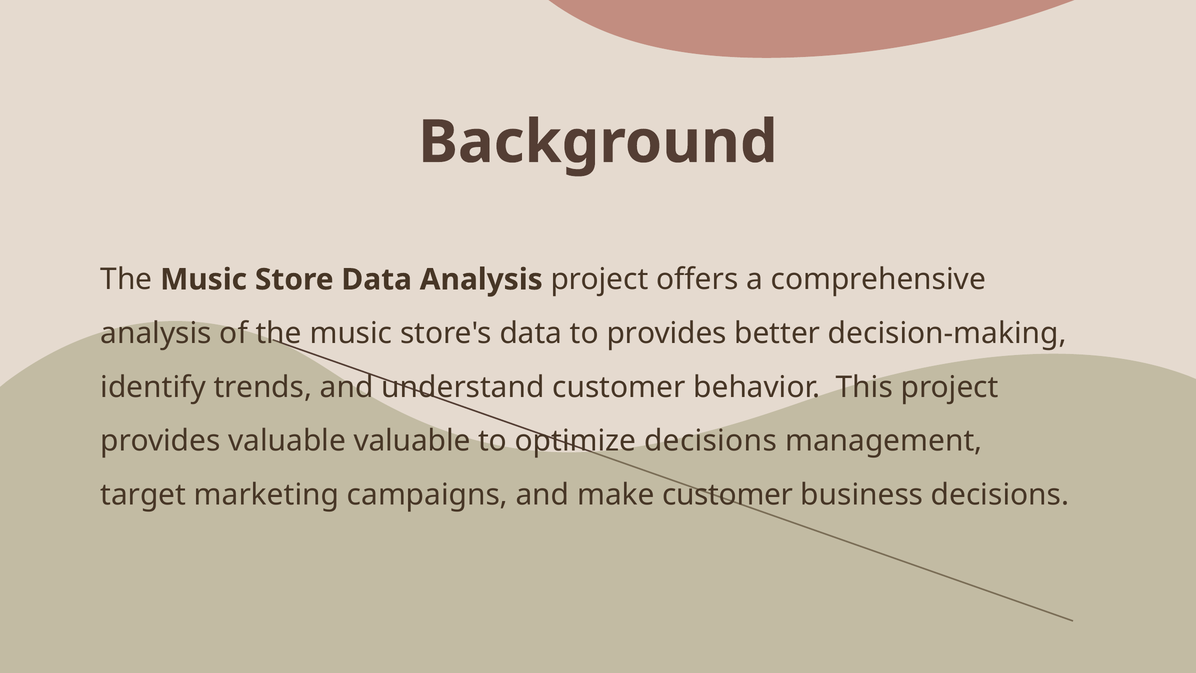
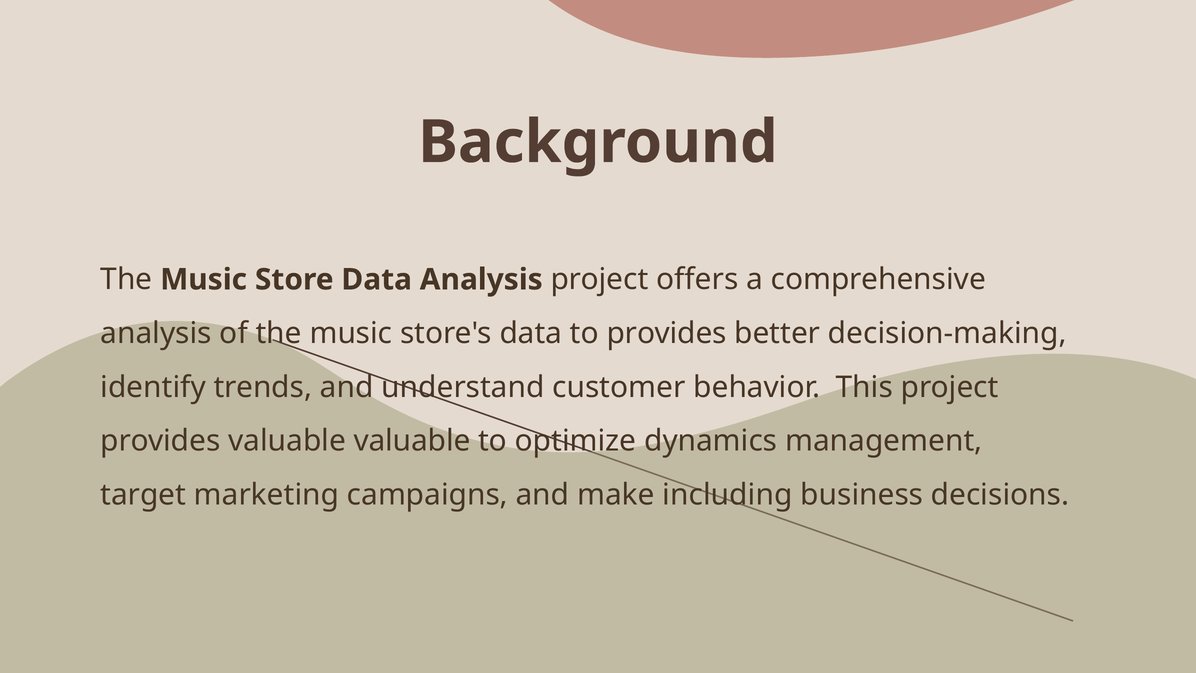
optimize decisions: decisions -> dynamics (711, 441)
make customer: customer -> including (727, 495)
